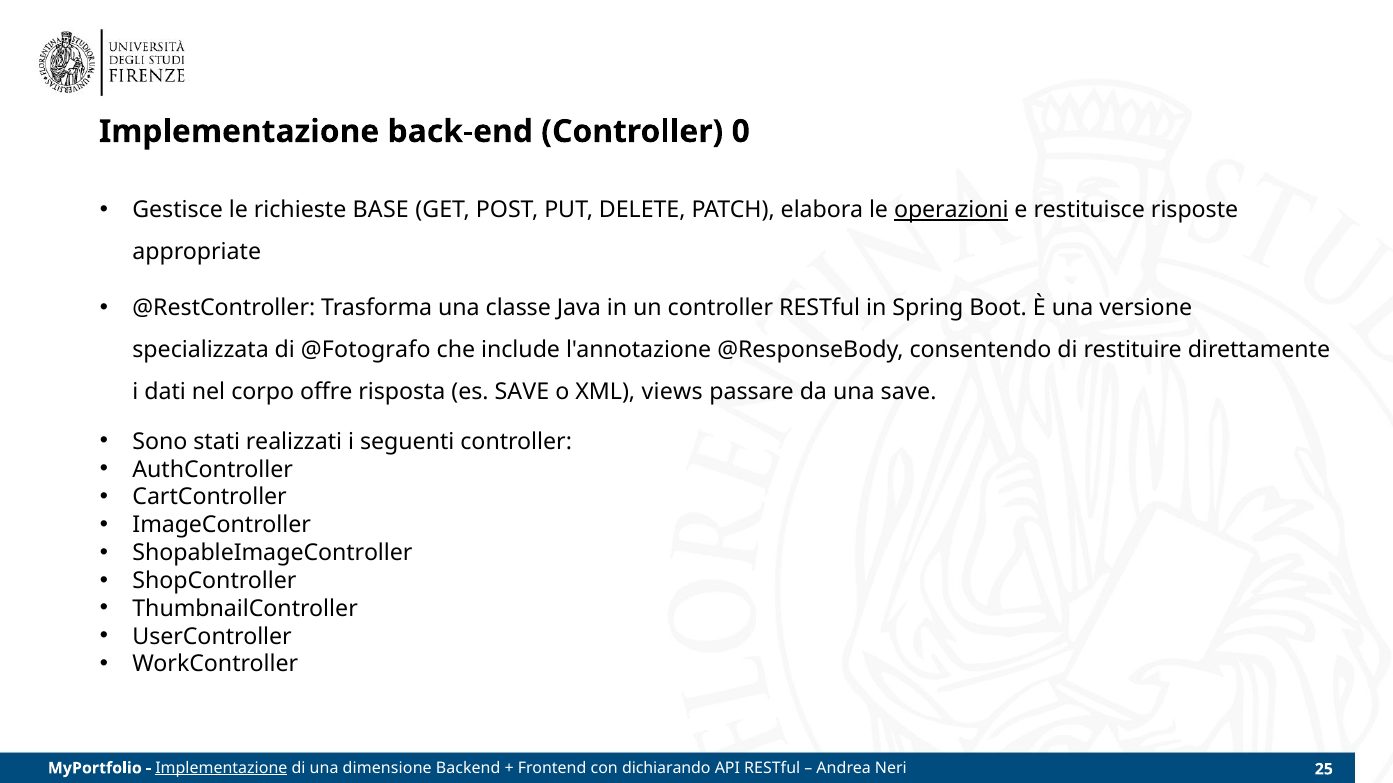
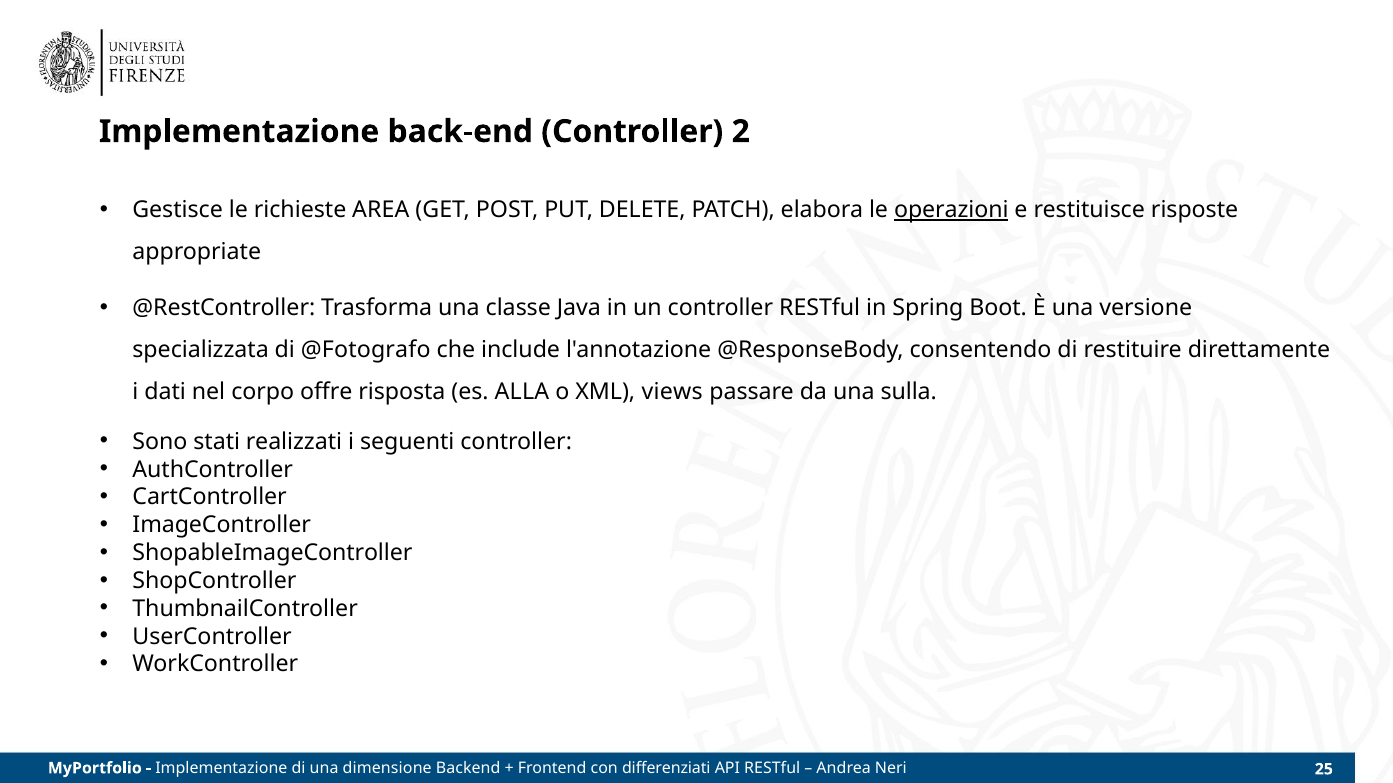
0: 0 -> 2 (741, 132)
BASE: BASE -> AREA (381, 210)
es SAVE: SAVE -> ALLA (522, 392)
una save: save -> sulla (909, 392)
Implementazione underline: present -> none (221, 769)
dichiarando: dichiarando -> differenziati (666, 769)
